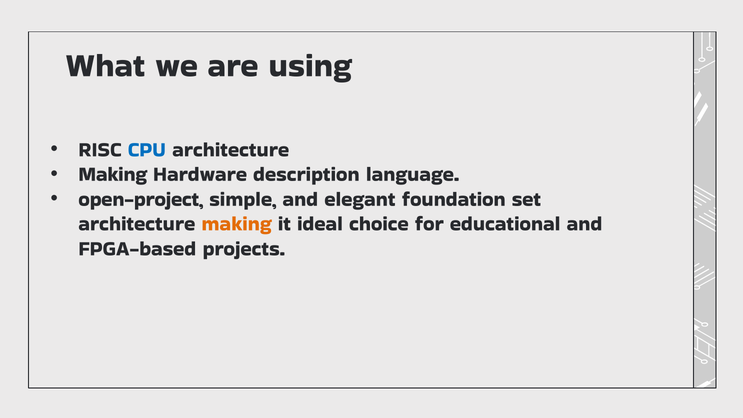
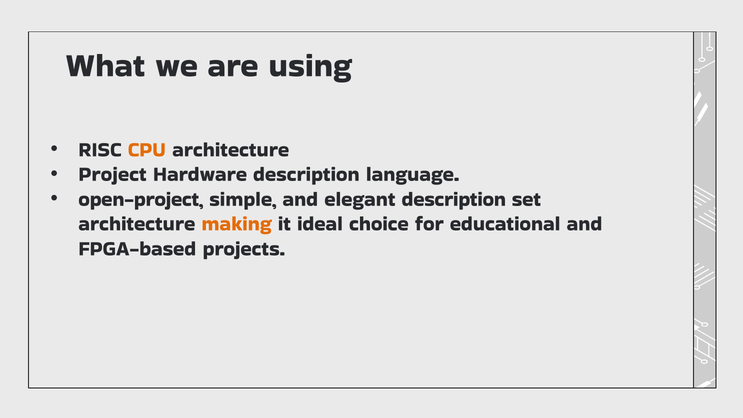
CPU colour: blue -> orange (147, 150)
Making: Making -> Project (113, 175)
elegant foundation: foundation -> description (454, 199)
